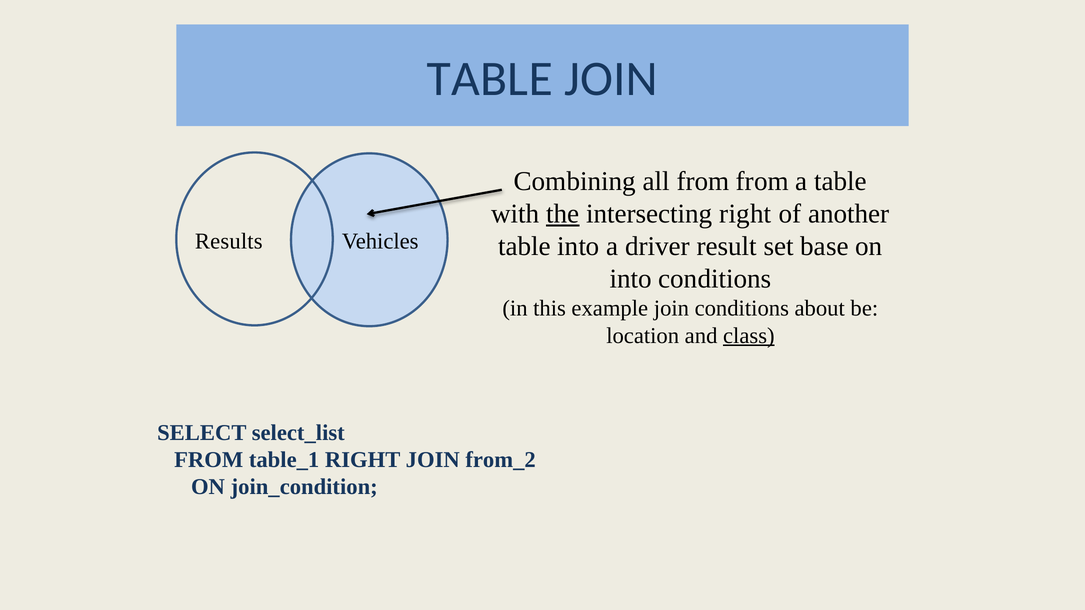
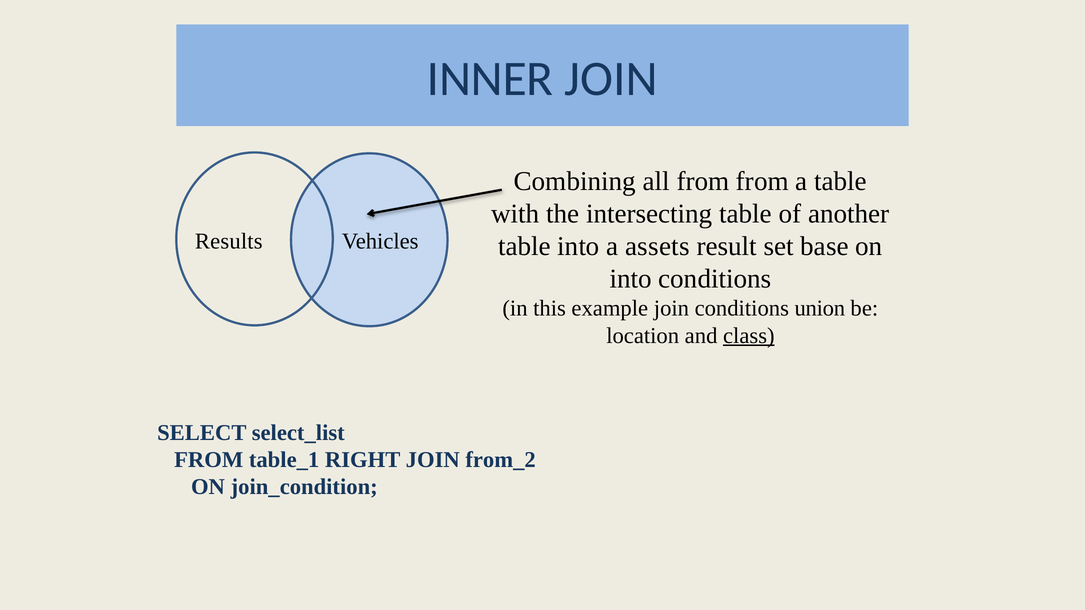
TABLE: TABLE -> INNER (490, 79)
the underline: present -> none (563, 214)
intersecting right: right -> table (745, 214)
driver: driver -> assets (657, 247)
about: about -> union (820, 309)
